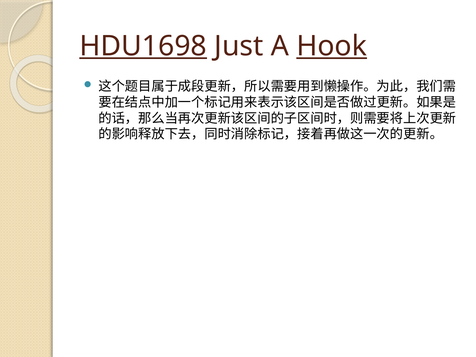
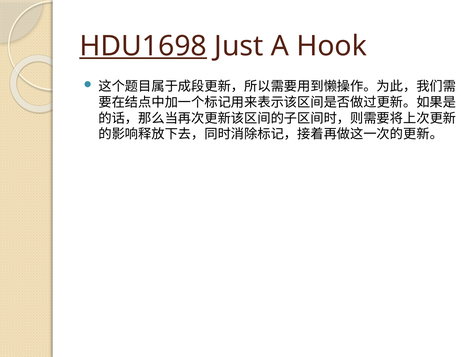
Hook underline: present -> none (332, 46)
